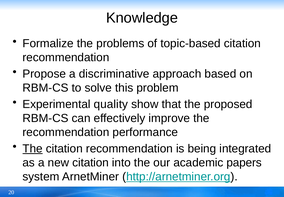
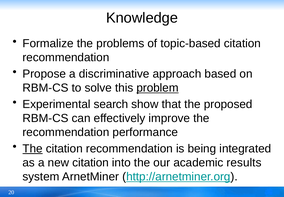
problem underline: none -> present (158, 88)
quality: quality -> search (111, 104)
papers: papers -> results (244, 162)
